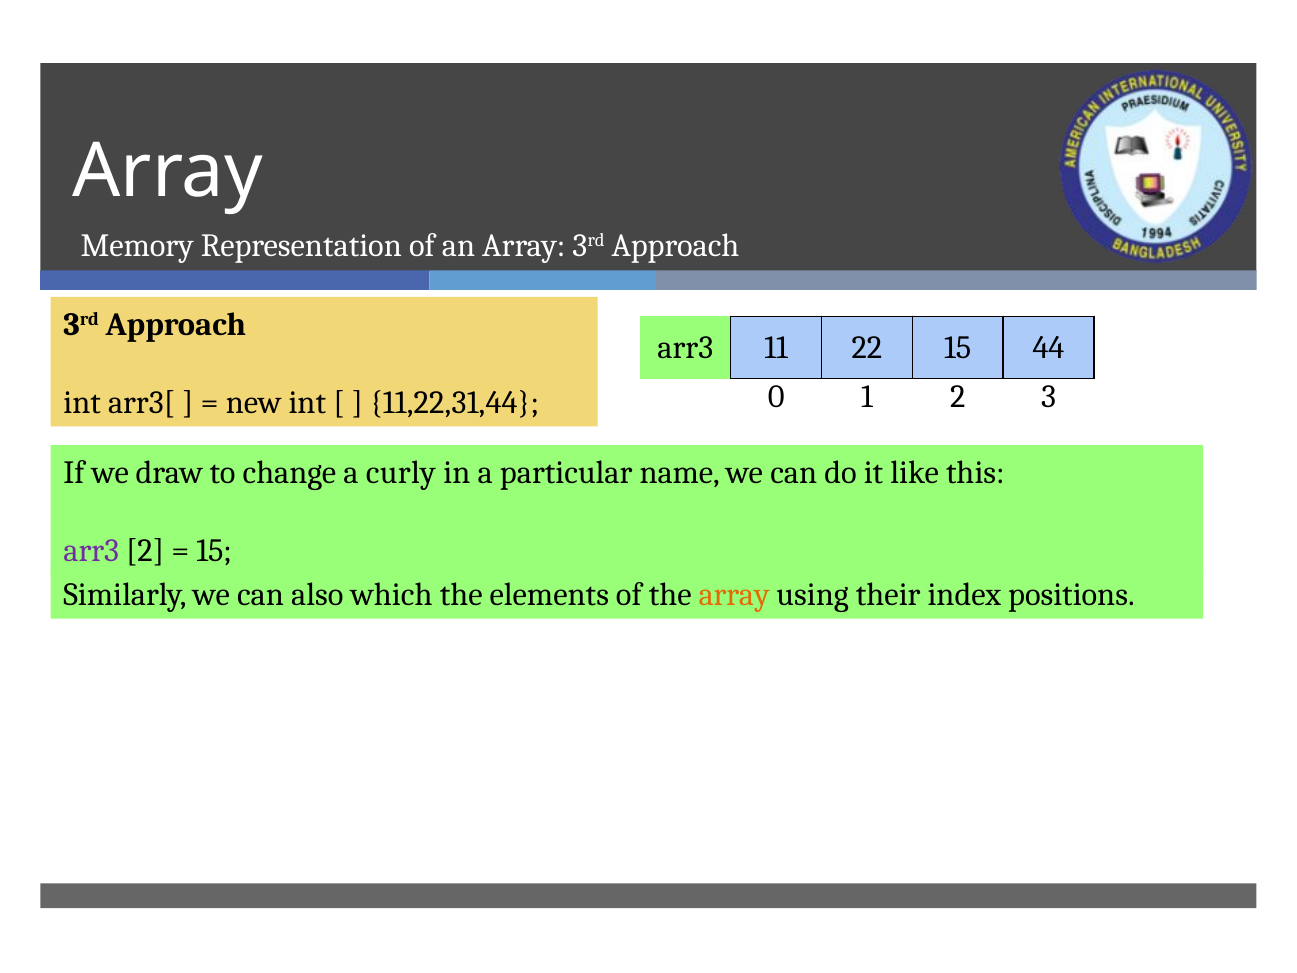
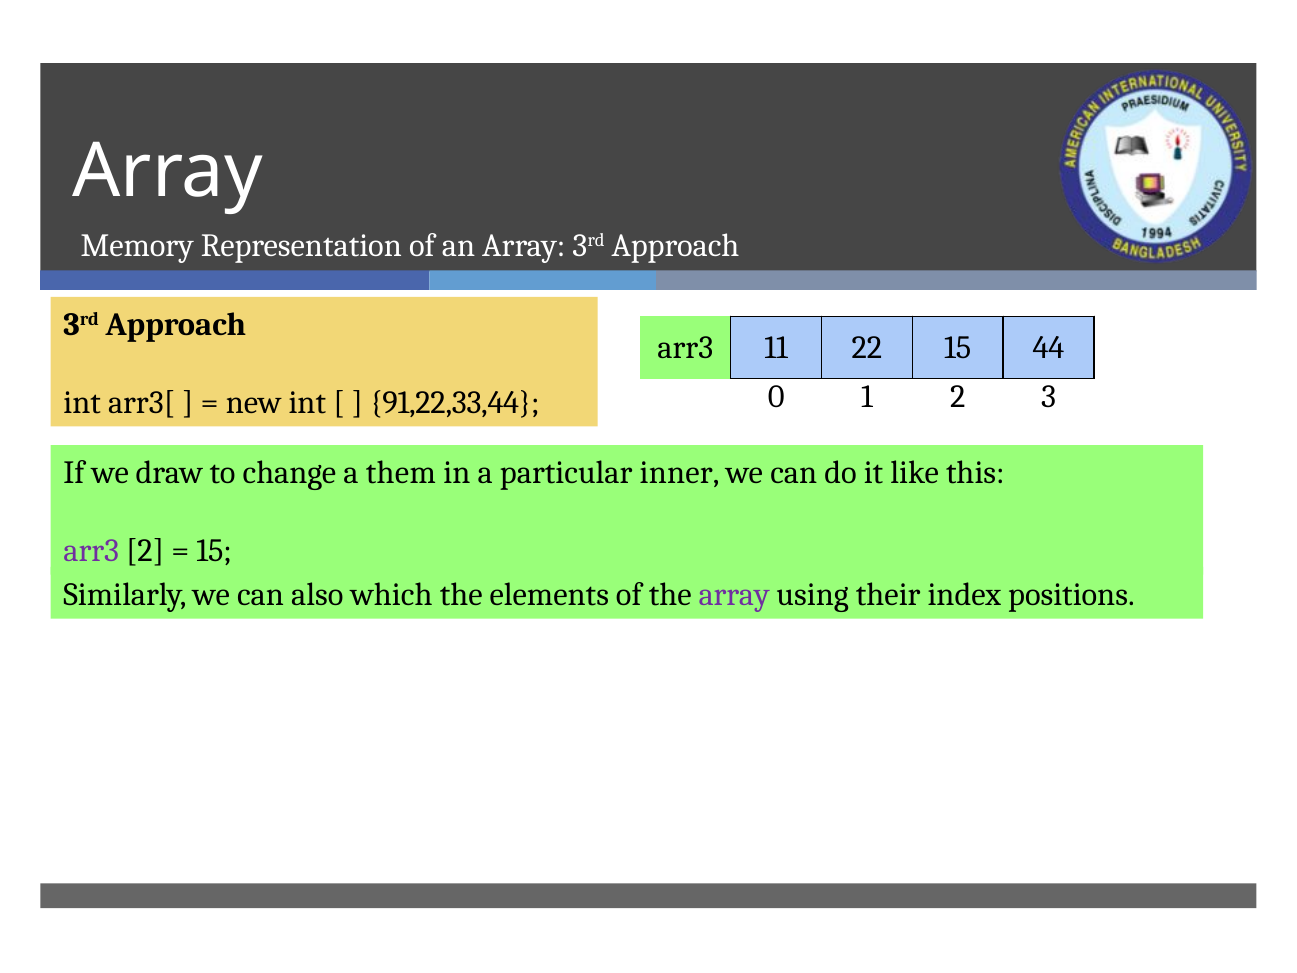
11,22,31,44: 11,22,31,44 -> 91,22,33,44 (455, 403)
curly: curly -> them (401, 473)
name: name -> inner (680, 473)
array colour: orange -> purple (734, 595)
